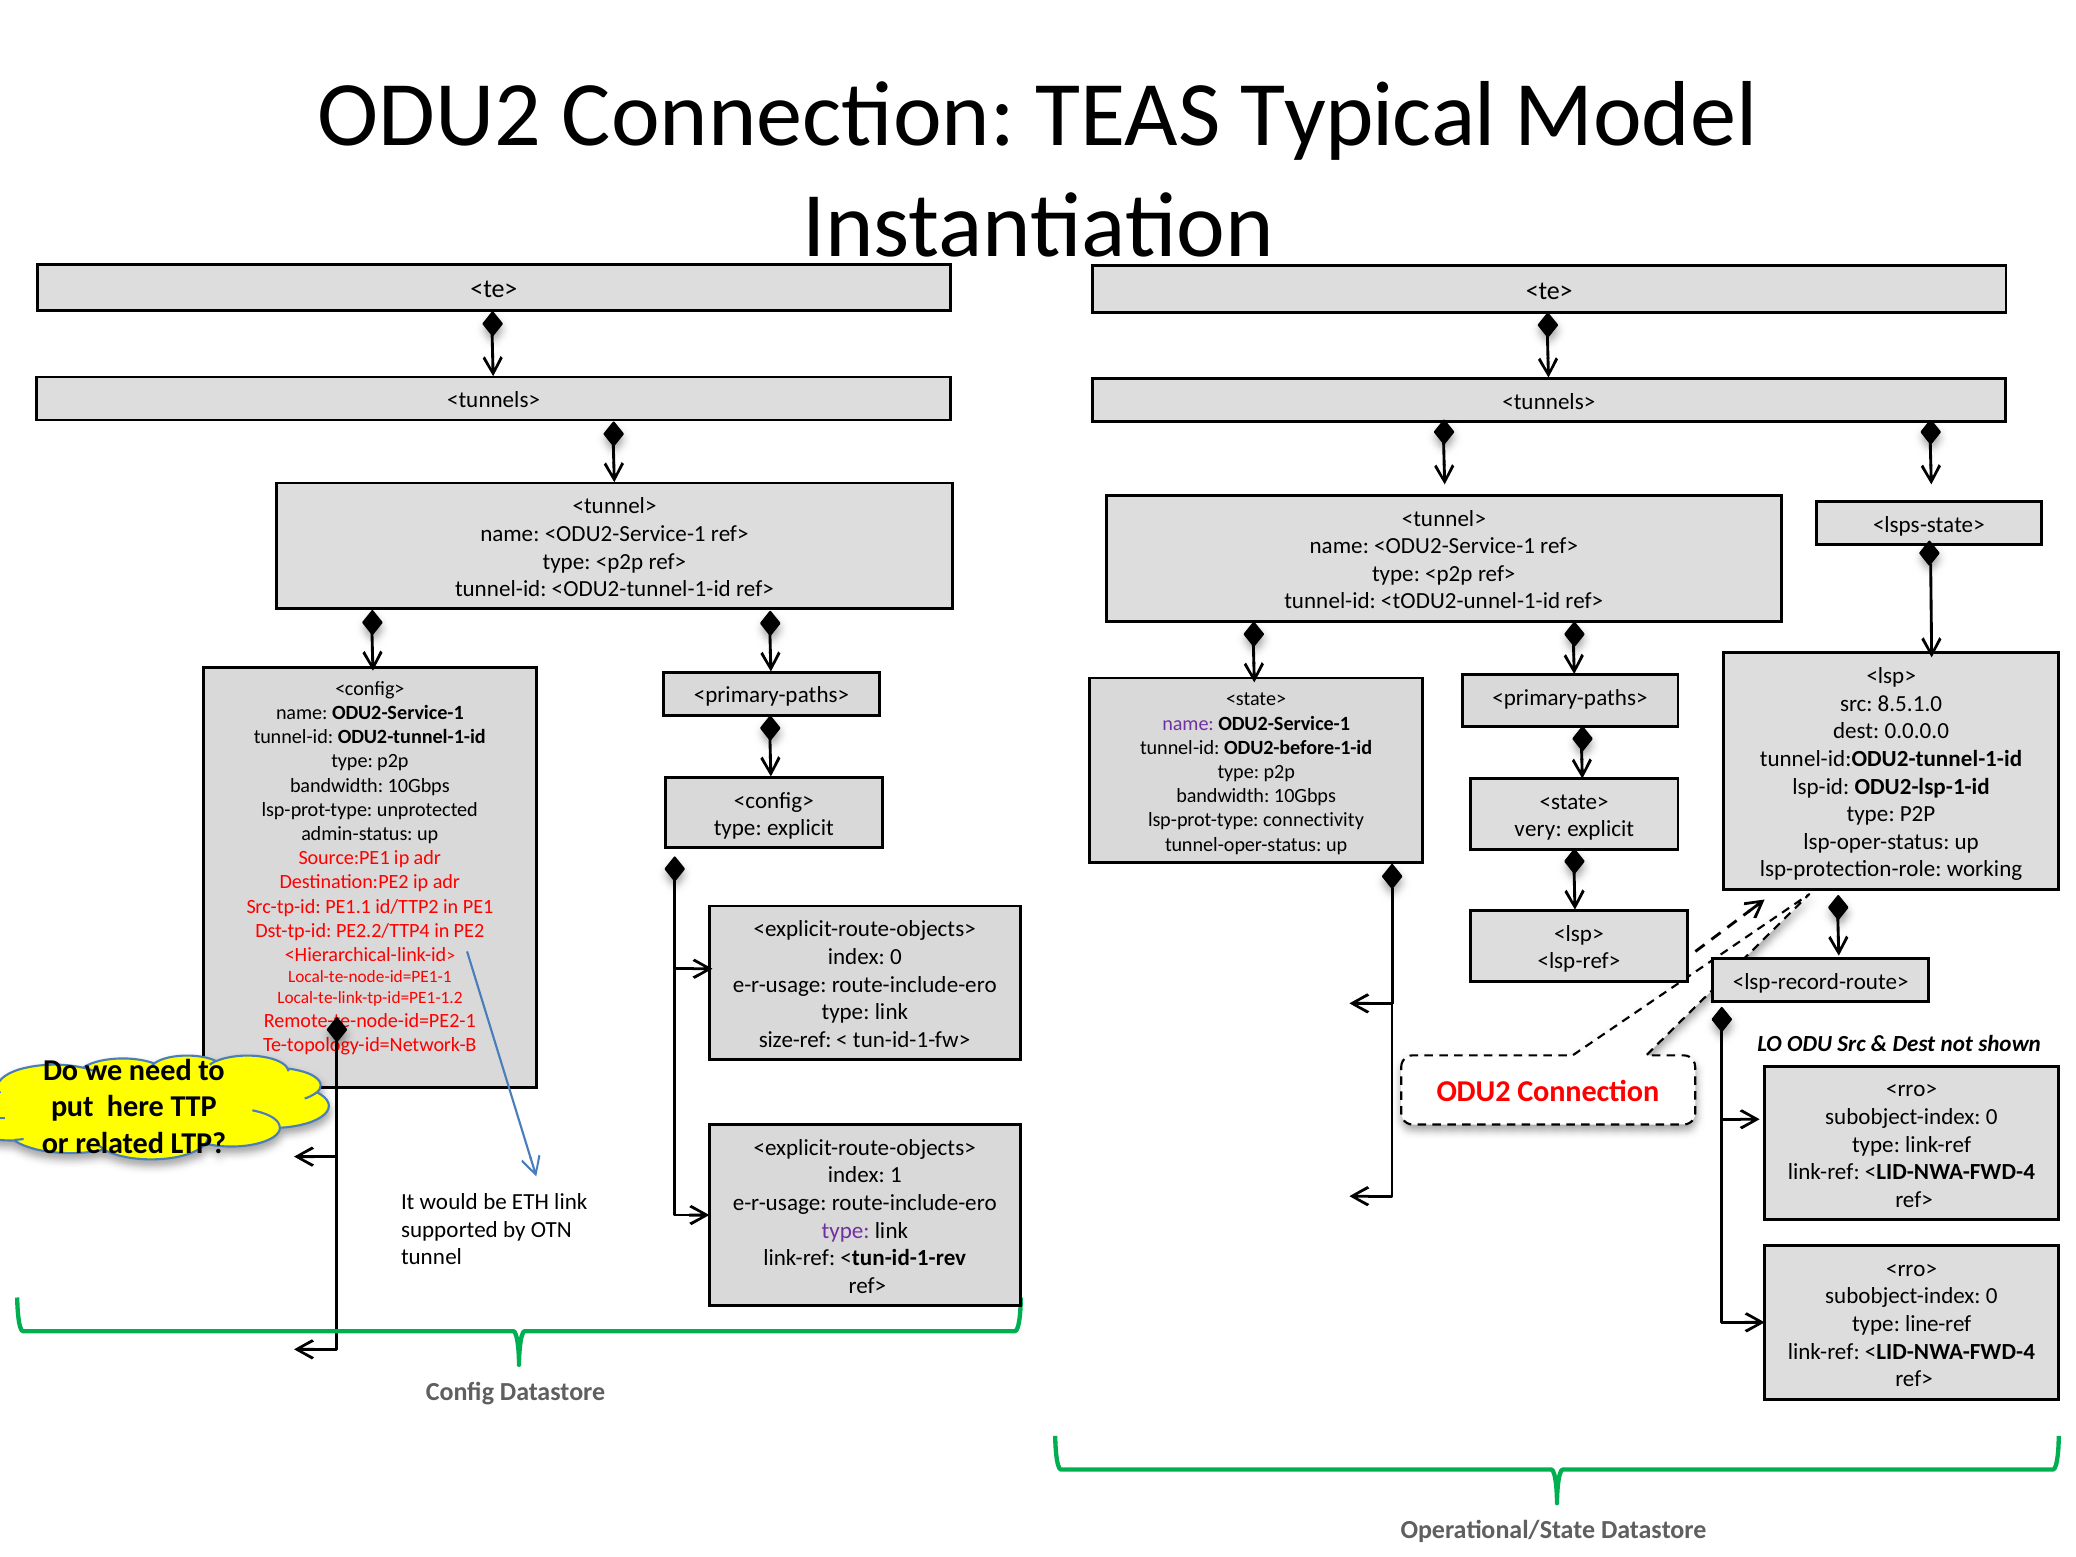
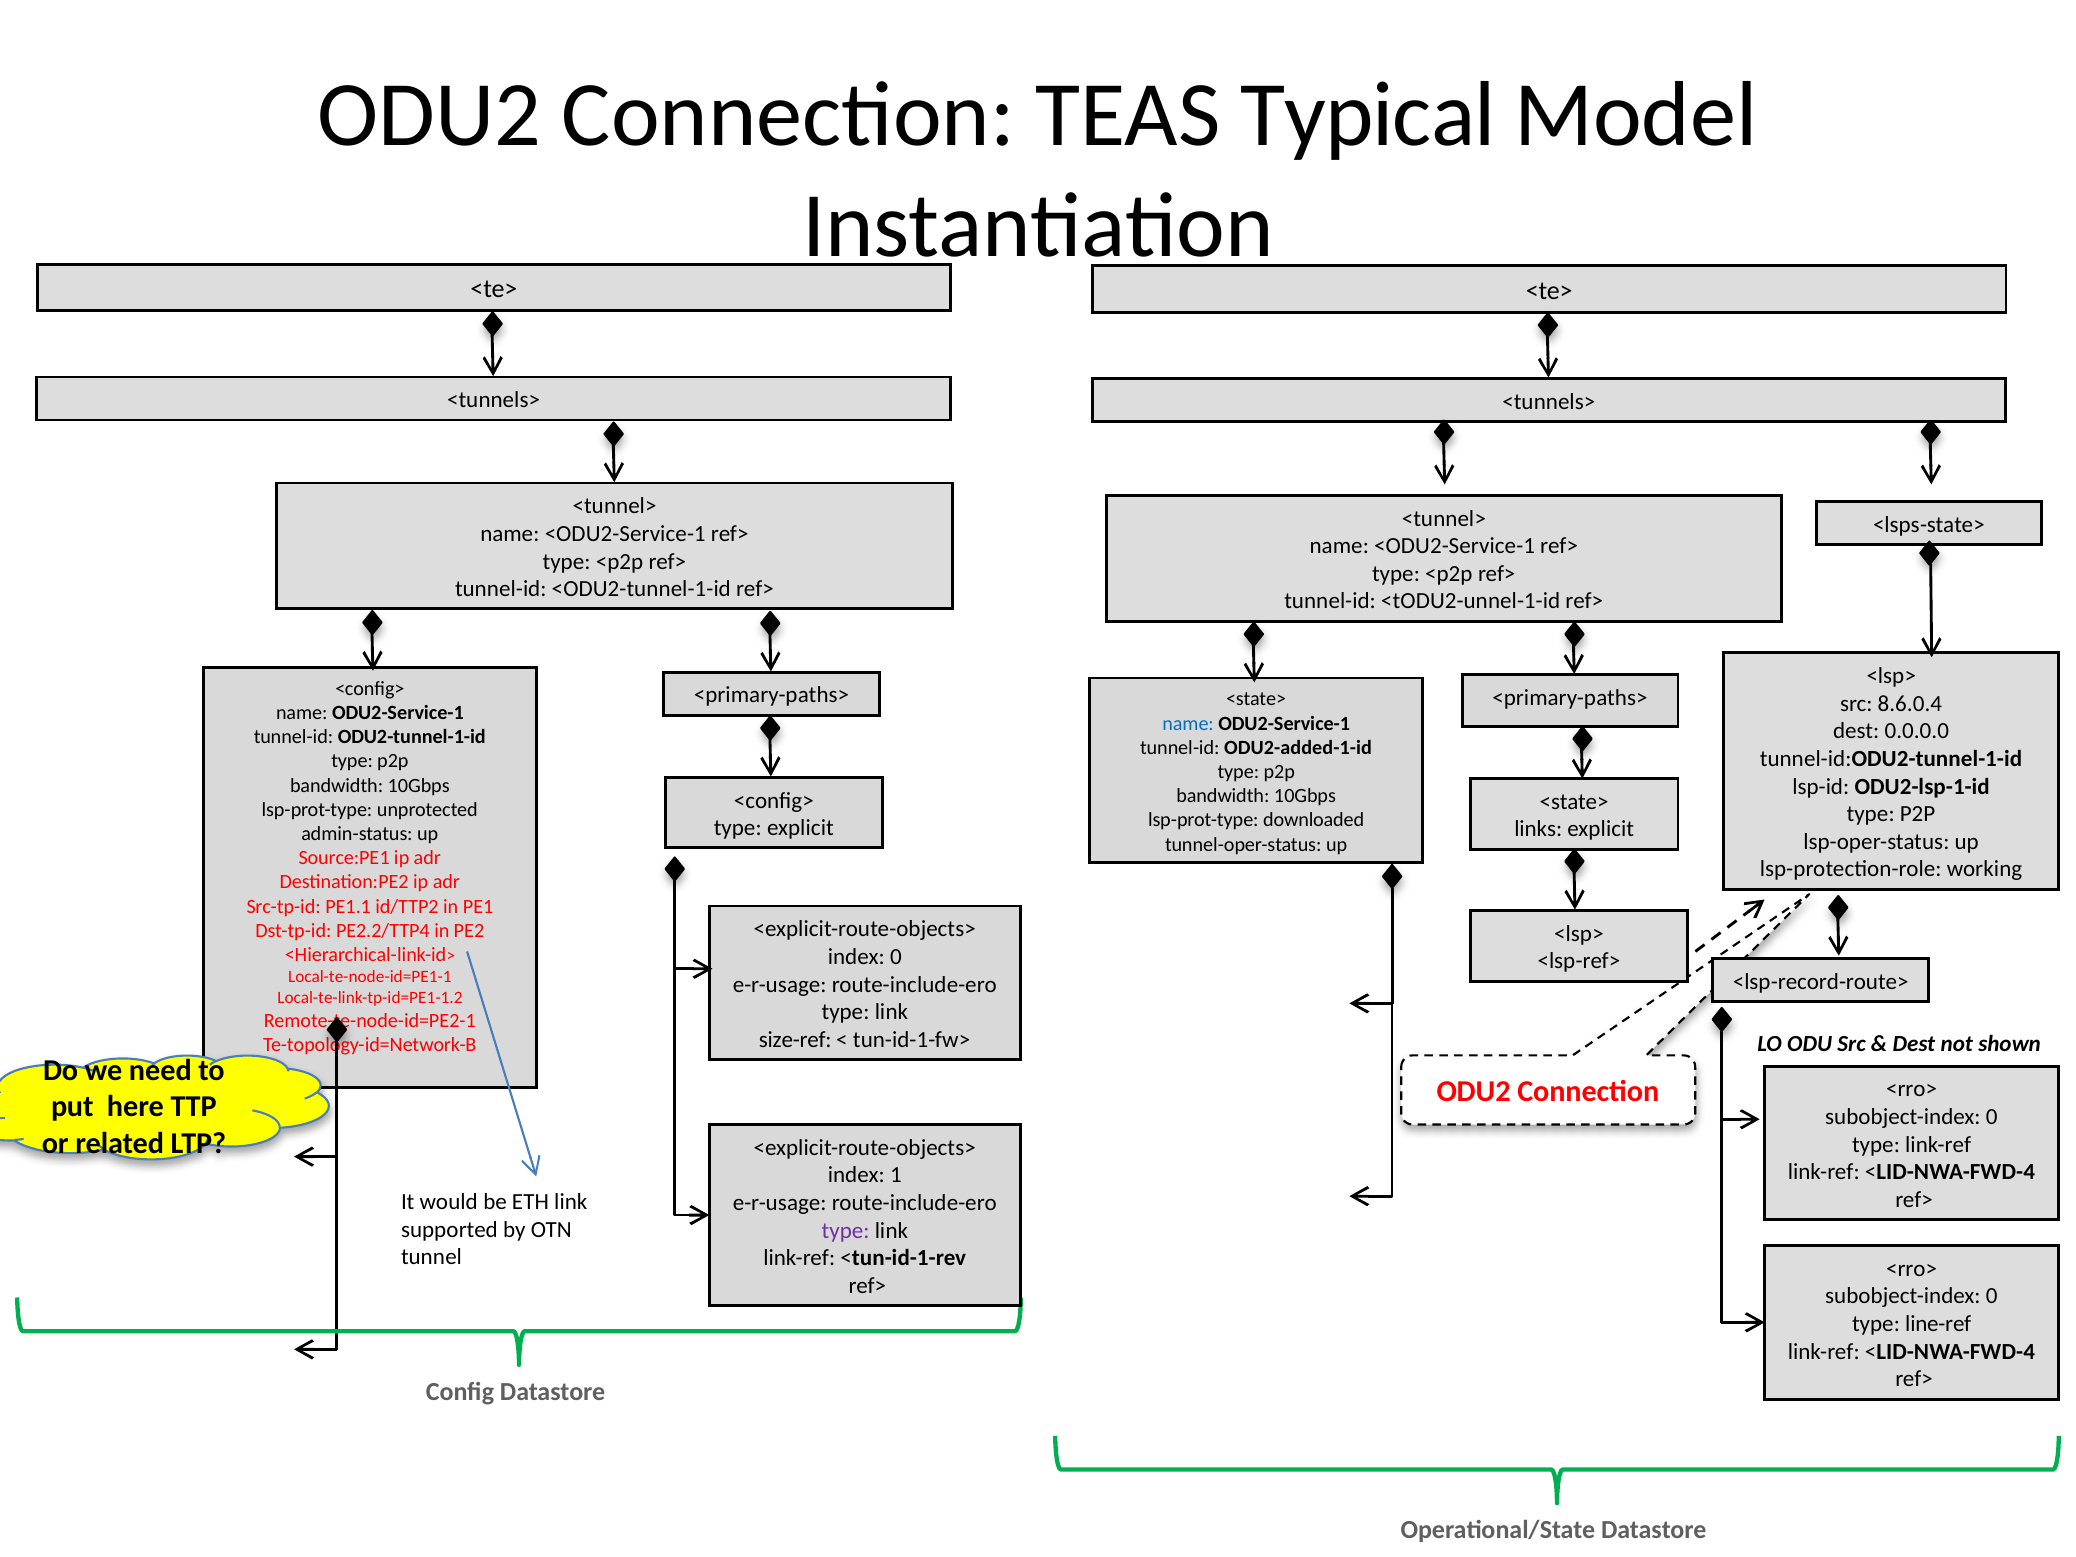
8.5.1.0: 8.5.1.0 -> 8.6.0.4 (1910, 704)
name colour: purple -> blue (1188, 723)
ODU2-before-1-id: ODU2-before-1-id -> ODU2-added-1-id (1298, 748)
connectivity: connectivity -> downloaded (1314, 820)
very: very -> links (1538, 829)
